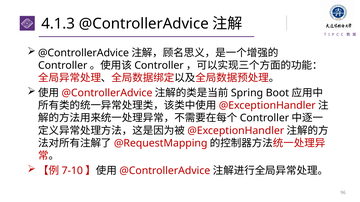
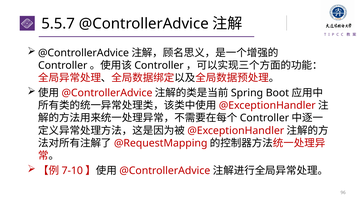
4.1.3: 4.1.3 -> 5.5.7 (58, 24)
